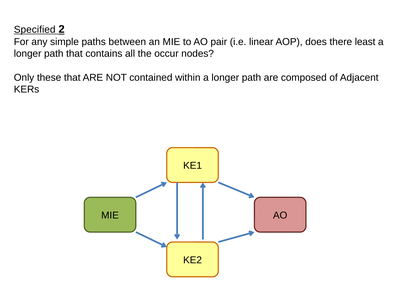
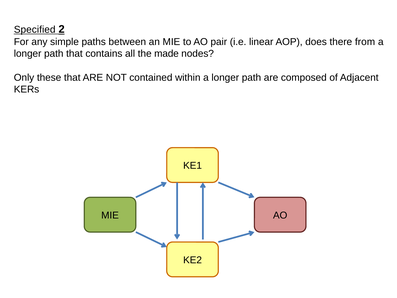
least: least -> from (365, 42)
occur: occur -> made (166, 54)
